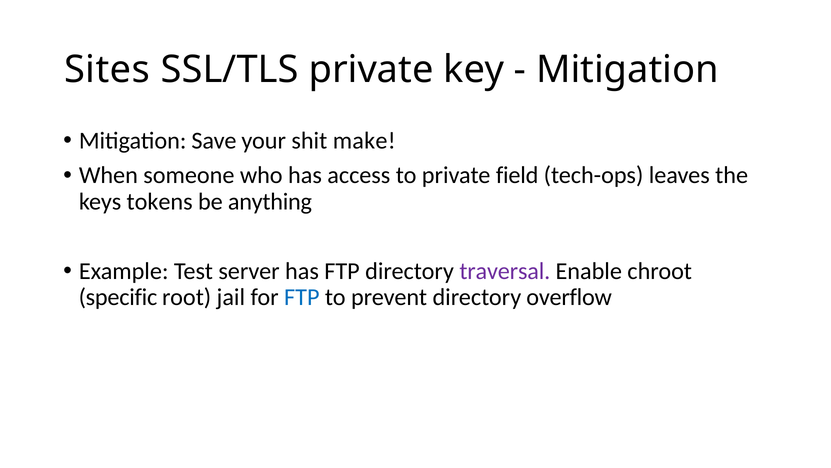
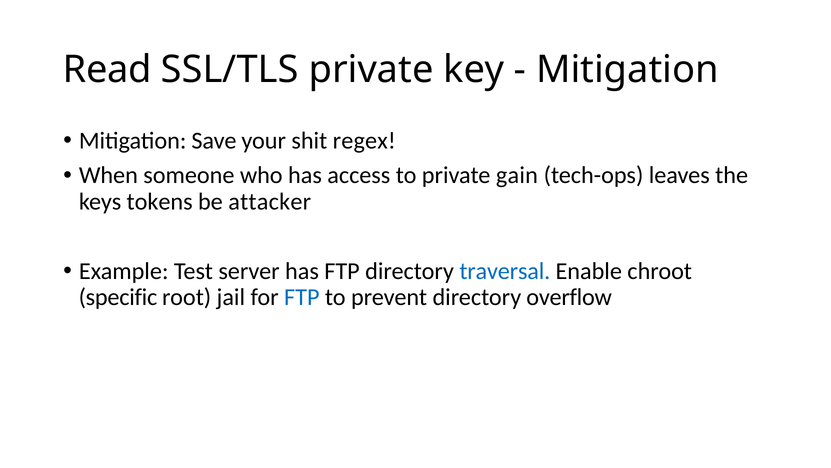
Sites: Sites -> Read (107, 70)
make: make -> regex (364, 140)
field: field -> gain (517, 175)
anything: anything -> attacker (270, 201)
traversal colour: purple -> blue (505, 271)
